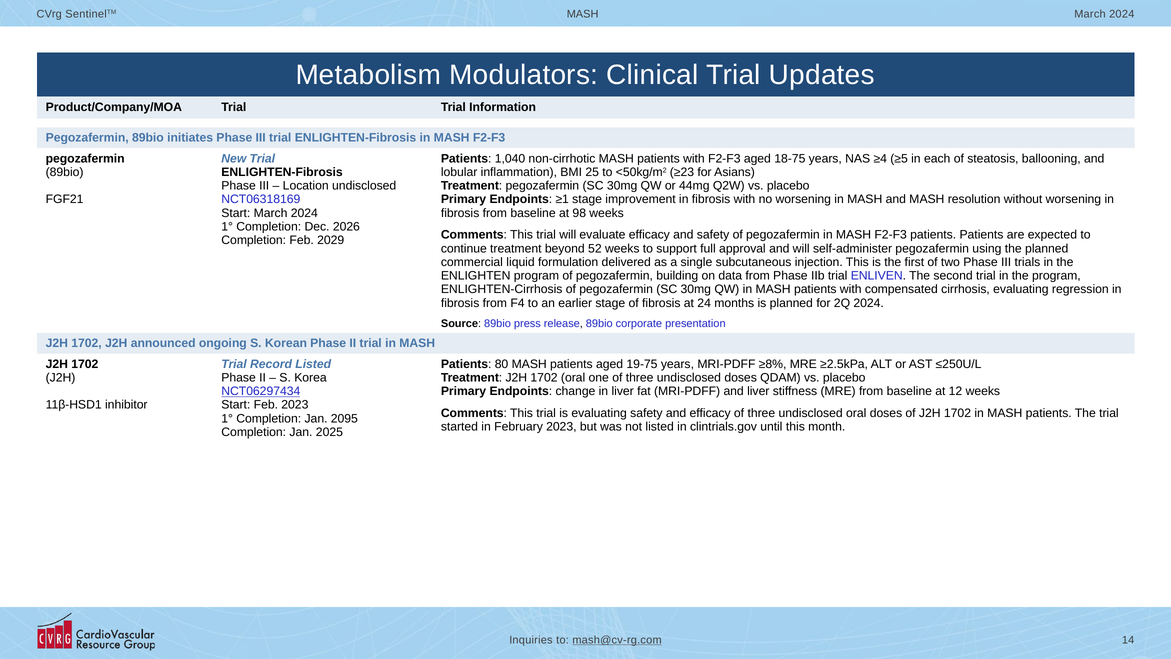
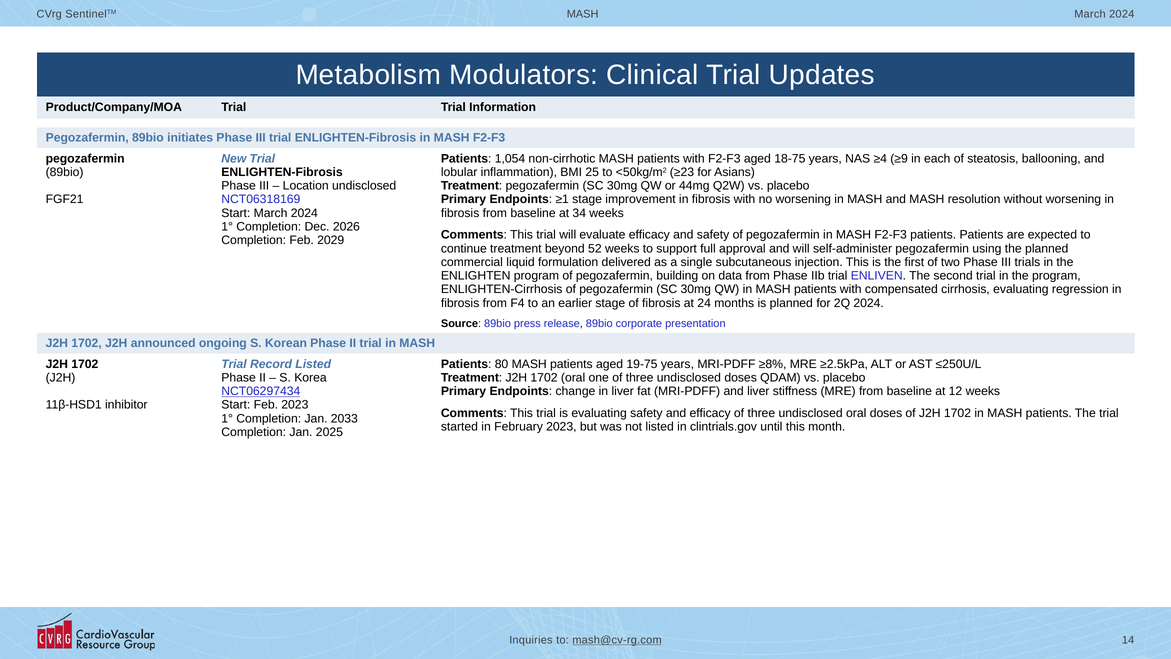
1,040: 1,040 -> 1,054 (510, 158)
≥5: ≥5 -> ≥9 (899, 158)
98: 98 -> 34 (579, 213)
2095: 2095 -> 2033 (344, 418)
